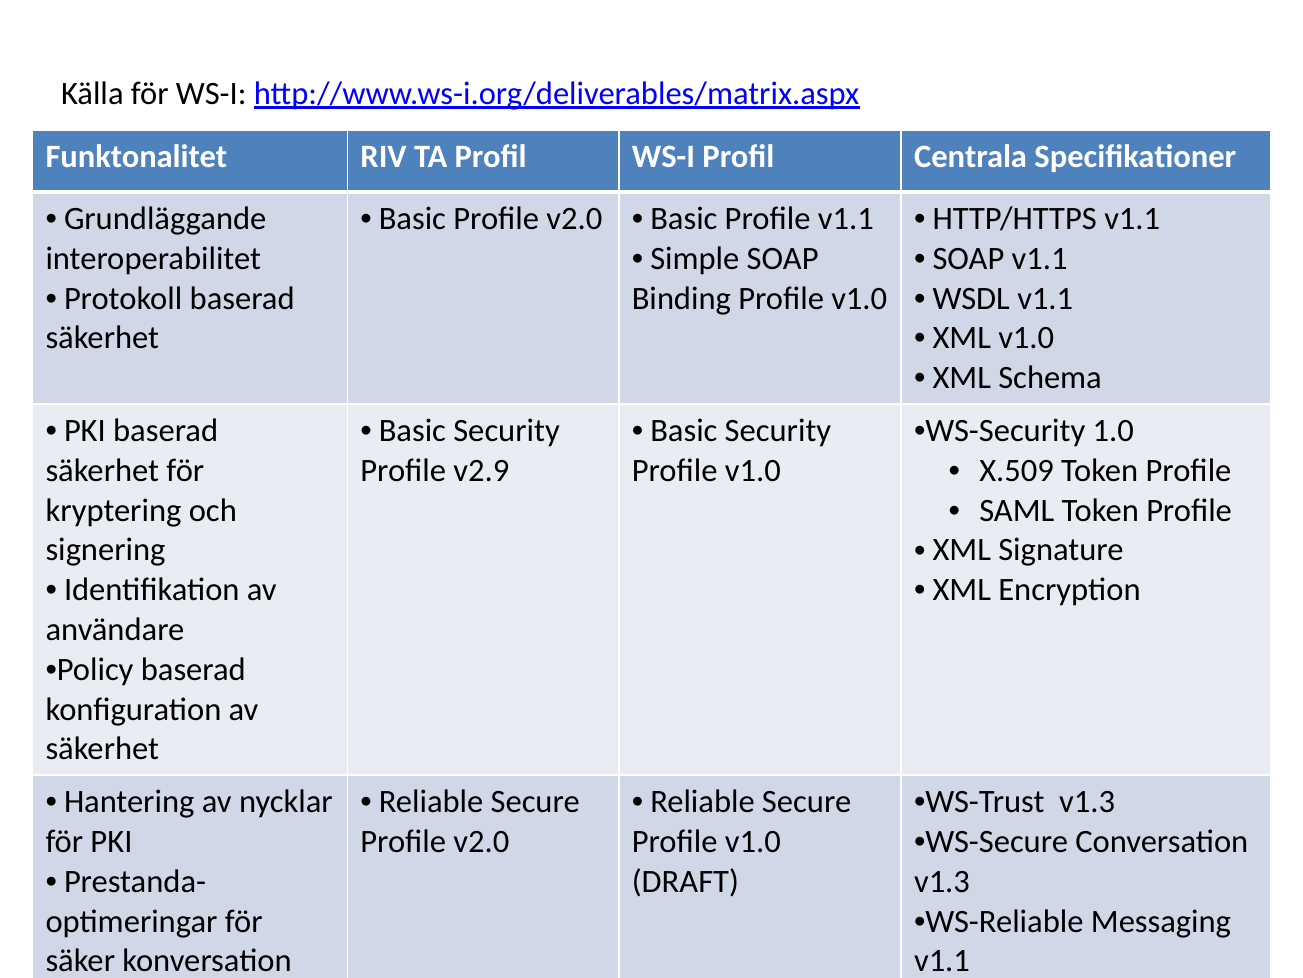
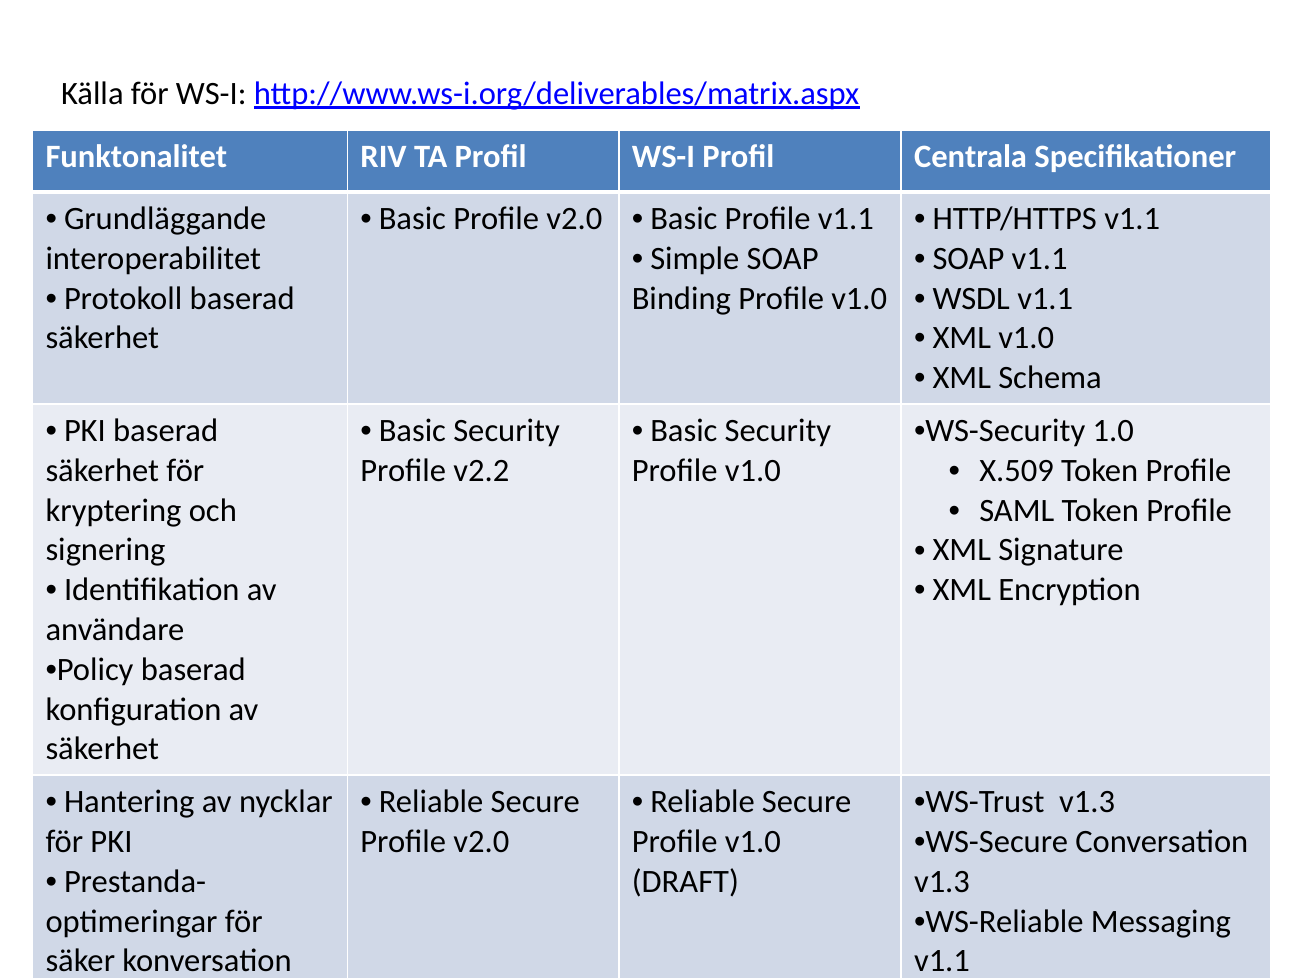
v2.9: v2.9 -> v2.2 (481, 470)
